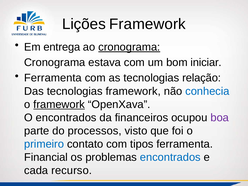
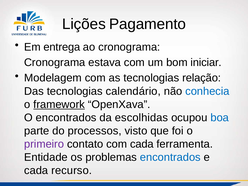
Lições Framework: Framework -> Pagamento (148, 24)
cronograma underline: present -> none (129, 47)
Ferramenta: Ferramenta -> Modelagem (53, 78)
tecnologias framework: framework -> calendário (133, 91)
financeiros: financeiros -> escolhidas (141, 118)
boa colour: purple -> blue (220, 118)
primeiro colour: blue -> purple (44, 144)
com tipos: tipos -> cada (142, 144)
Financial: Financial -> Entidade (46, 157)
